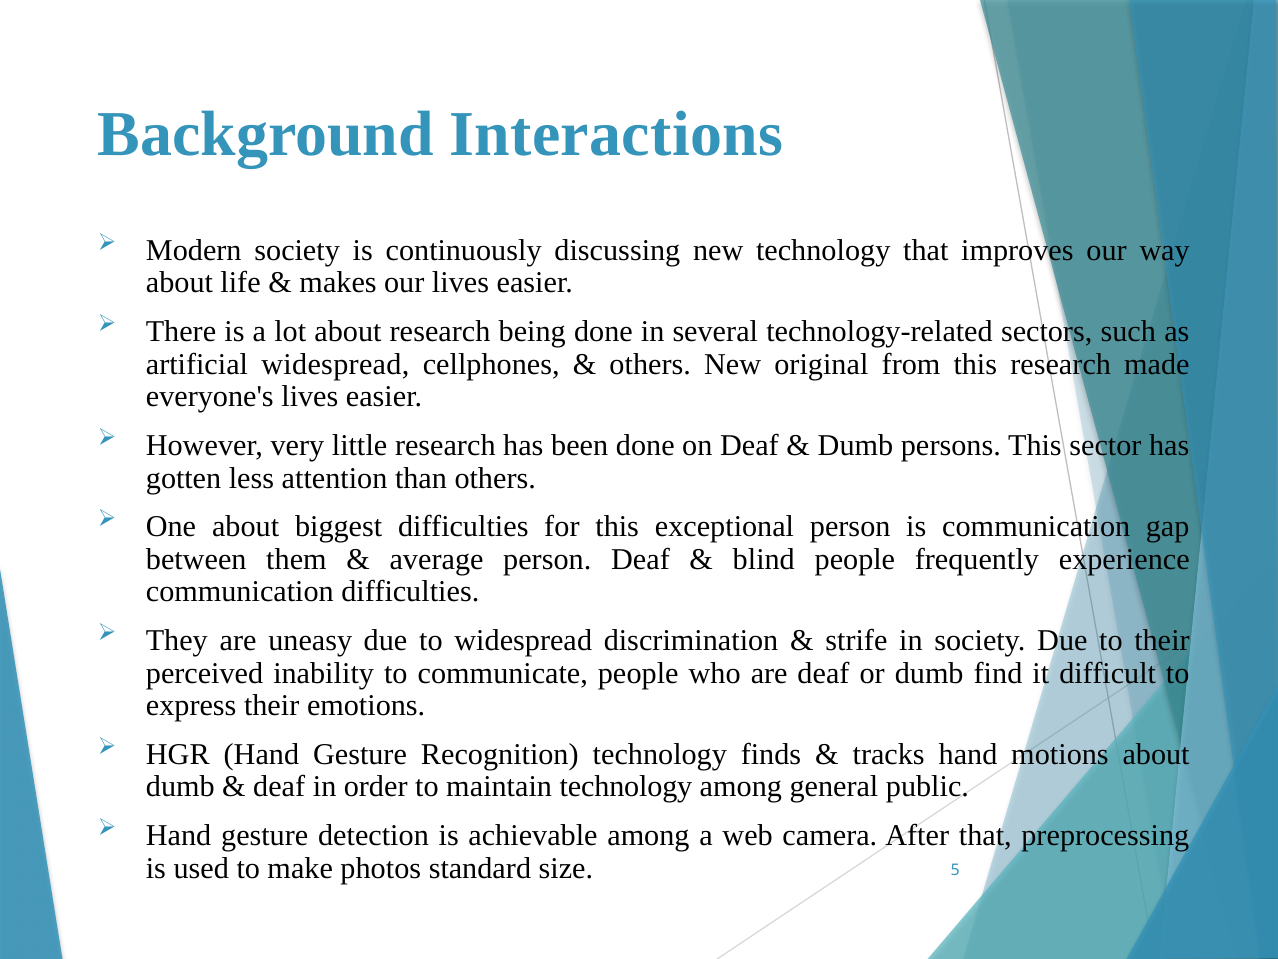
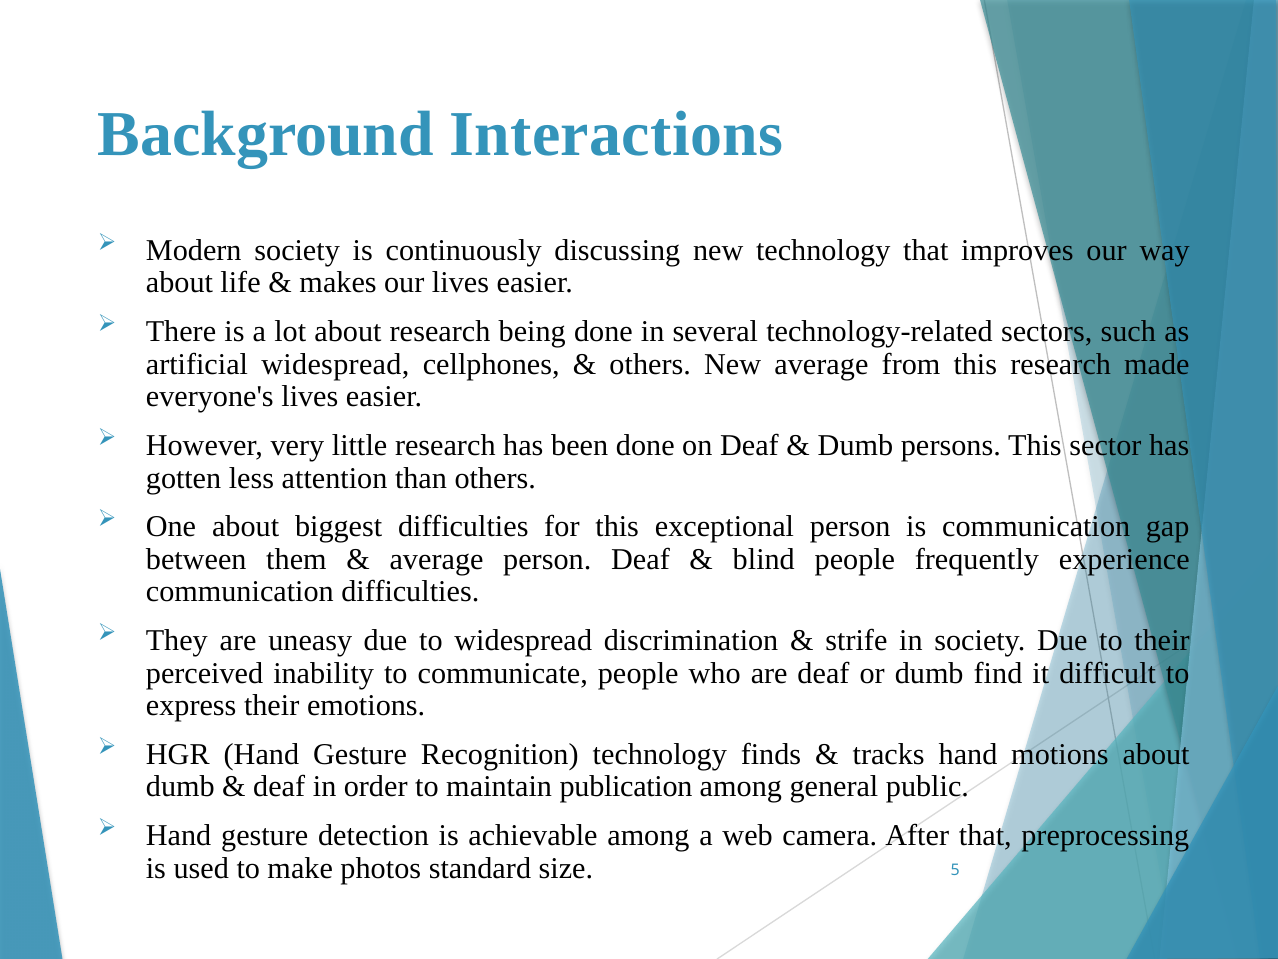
New original: original -> average (821, 364)
maintain technology: technology -> publication (626, 786)
